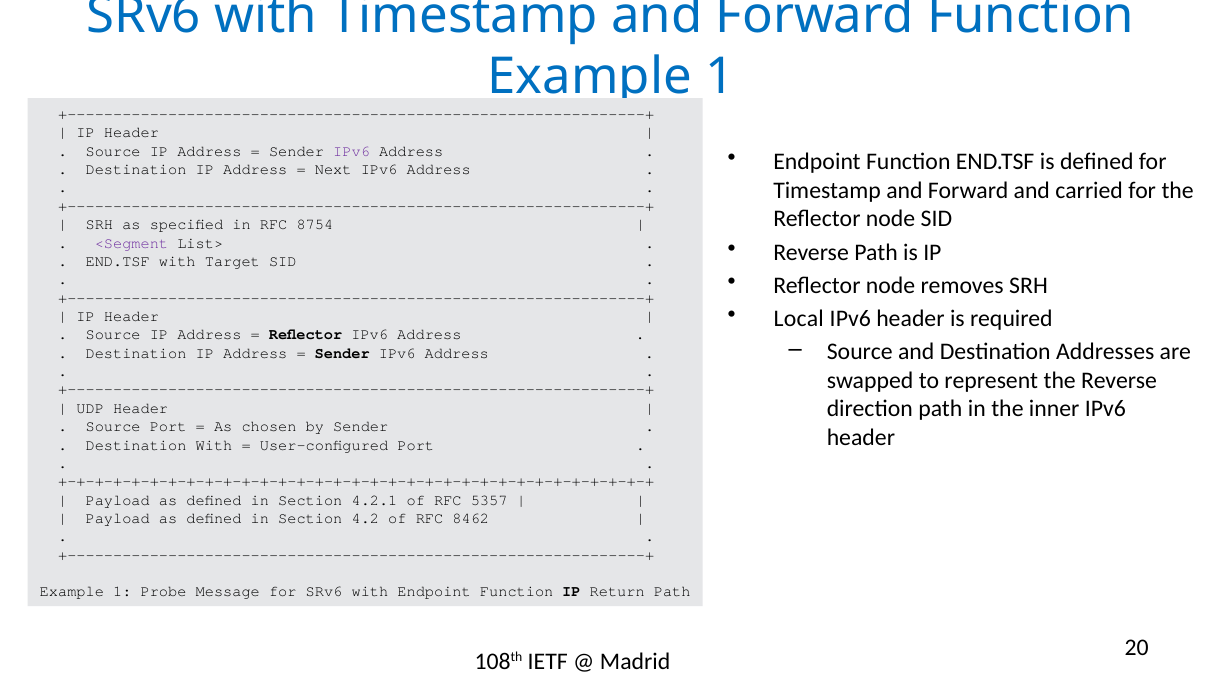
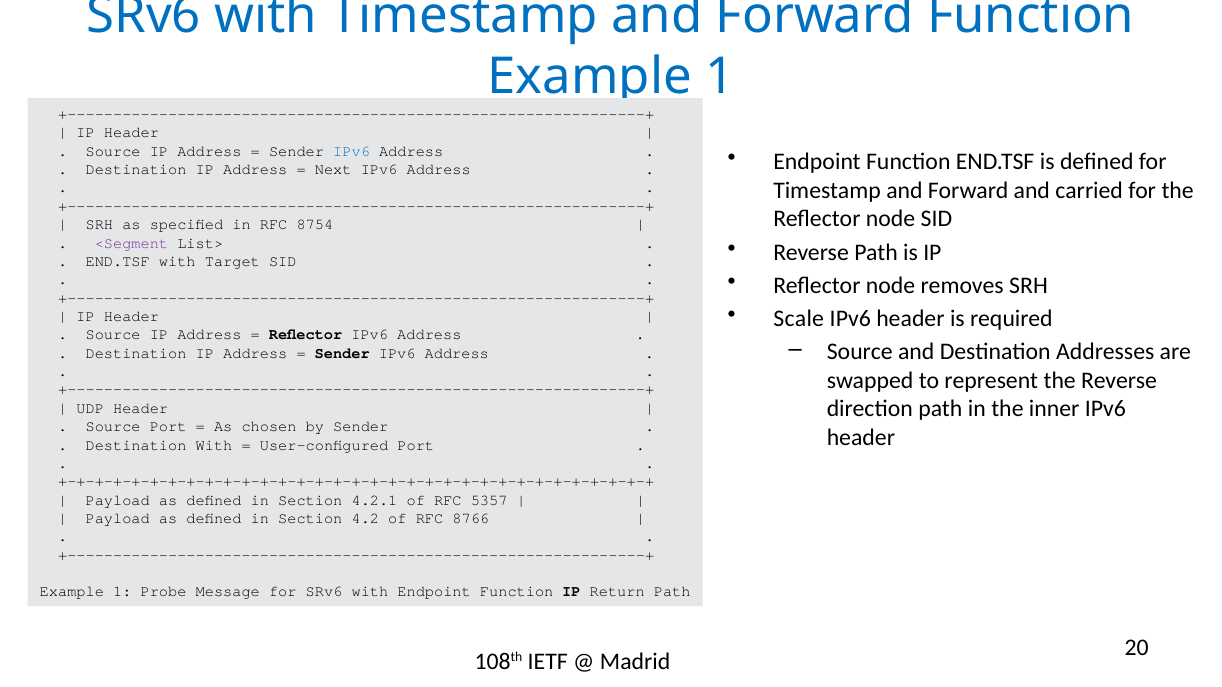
IPv6 colour: purple -> blue (352, 151)
Local: Local -> Scale (799, 319)
8462: 8462 -> 8766 (471, 519)
